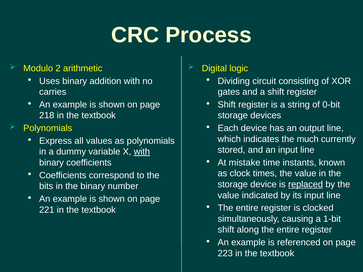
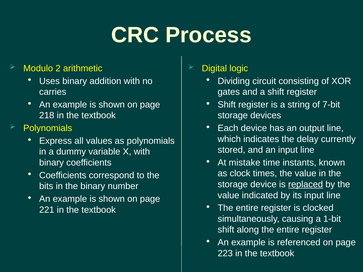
0-bit: 0-bit -> 7-bit (331, 105)
much: much -> delay (308, 139)
with underline: present -> none (142, 152)
